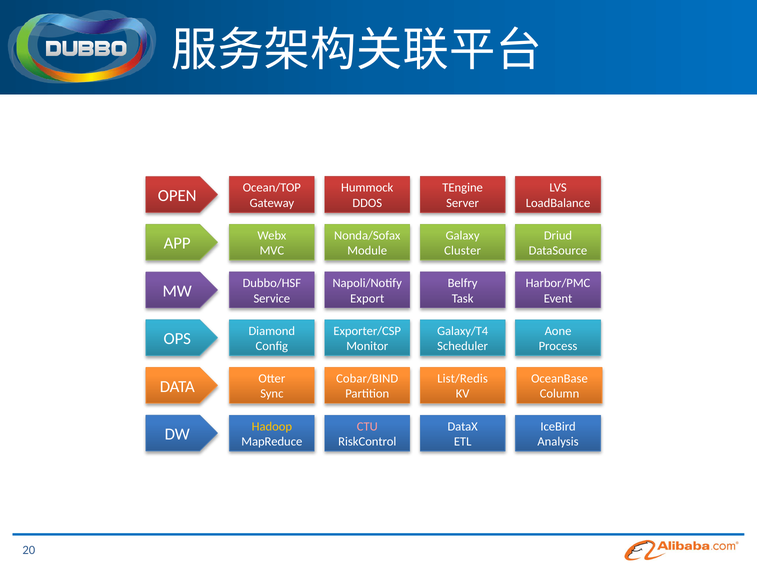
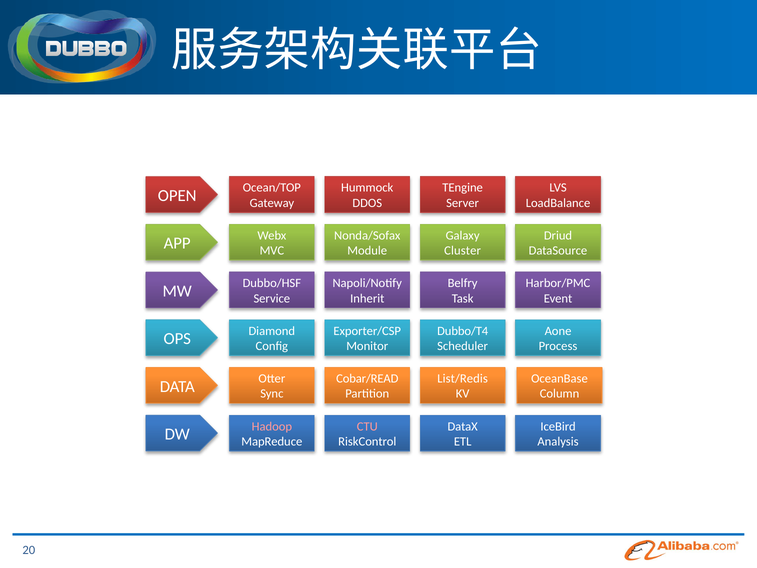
Export: Export -> Inherit (367, 298)
Galaxy/T4: Galaxy/T4 -> Dubbo/T4 (463, 331)
Cobar/BIND: Cobar/BIND -> Cobar/READ (367, 378)
Hadoop colour: yellow -> pink (272, 426)
